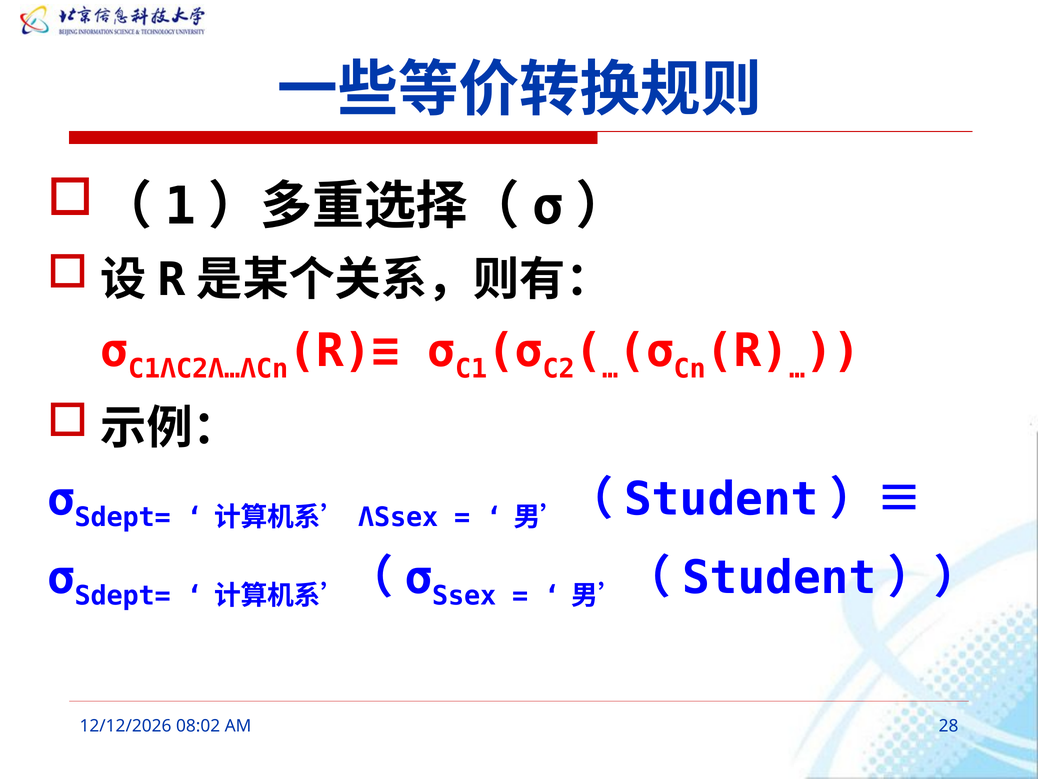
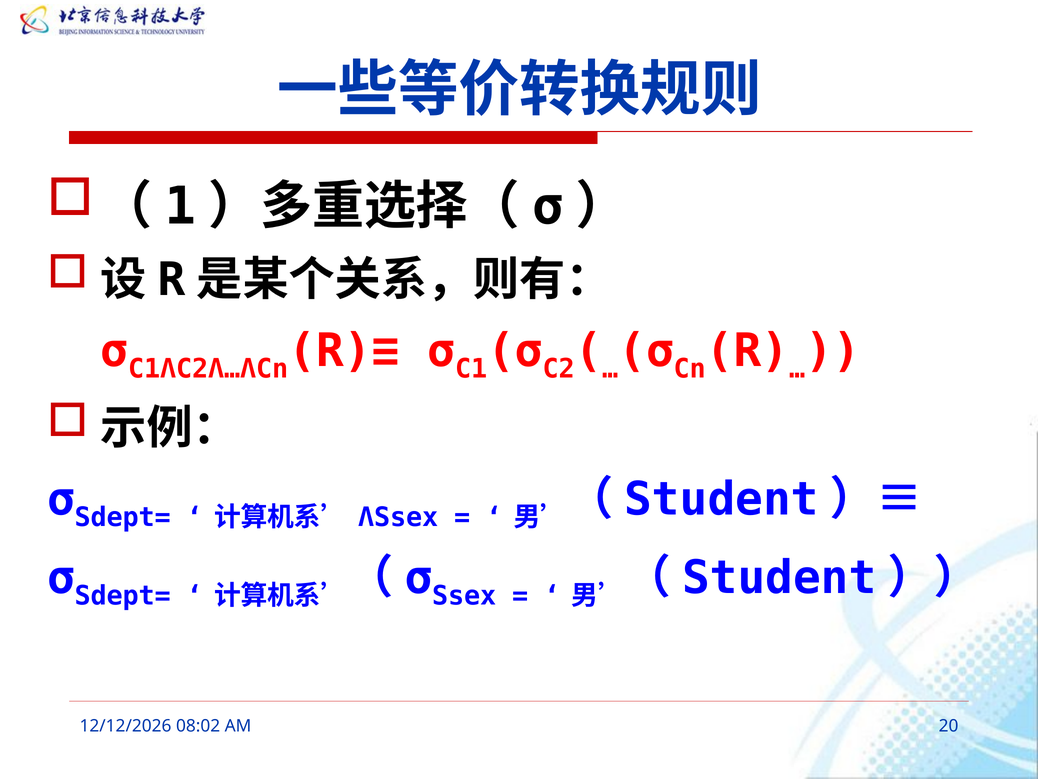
28: 28 -> 20 (949, 726)
